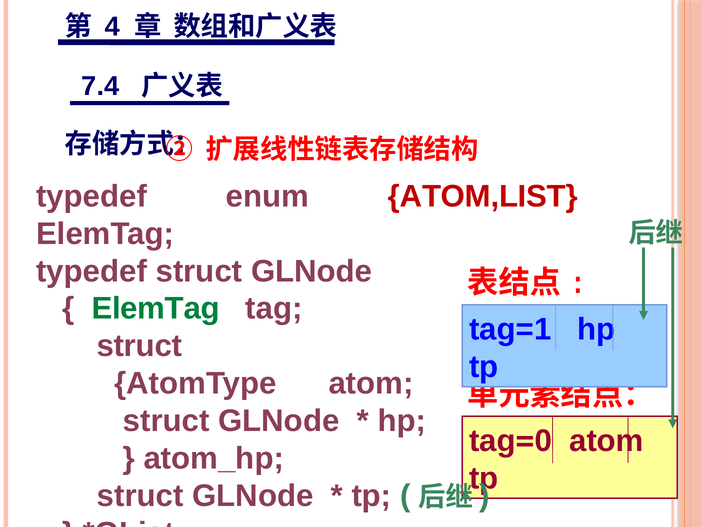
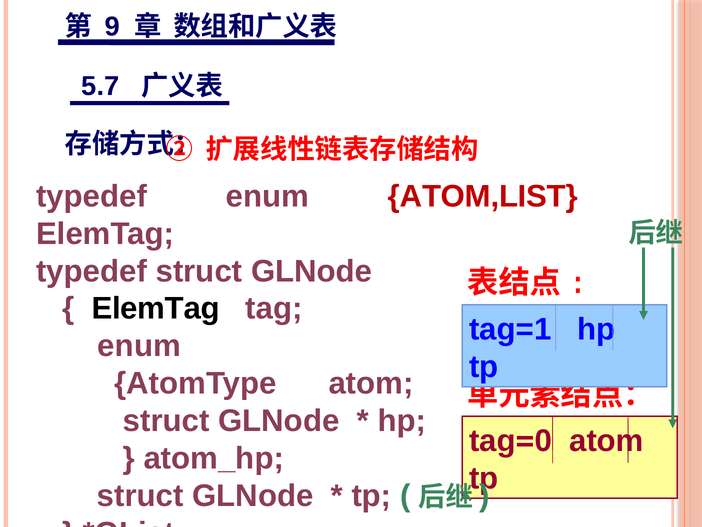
4: 4 -> 9 (112, 27)
7.4: 7.4 -> 5.7 (100, 86)
ElemTag colour: green -> black (156, 308)
struct: struct -> enum (139, 346)
